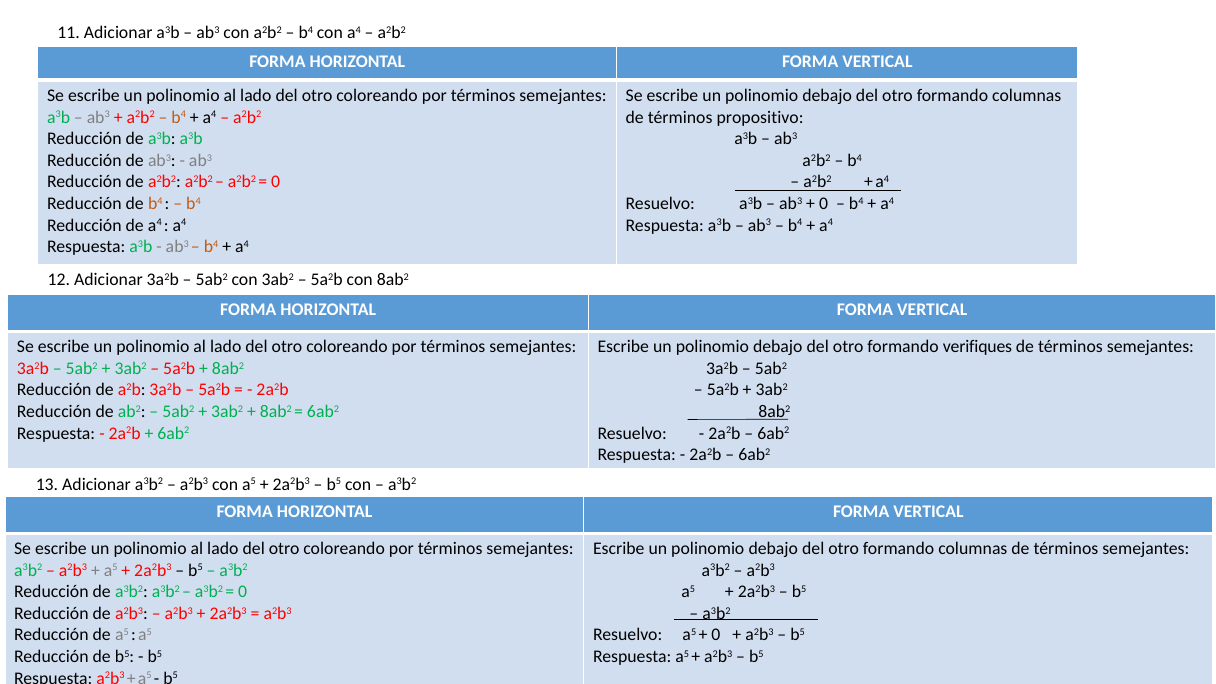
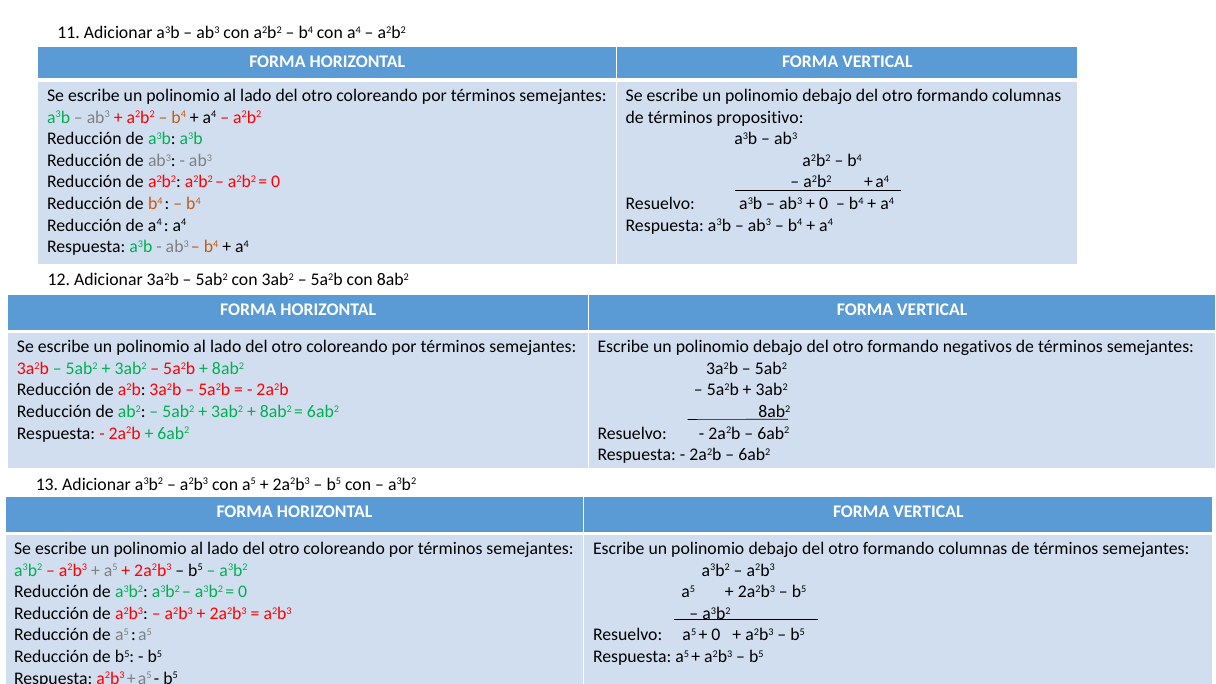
verifiques: verifiques -> negativos (977, 347)
